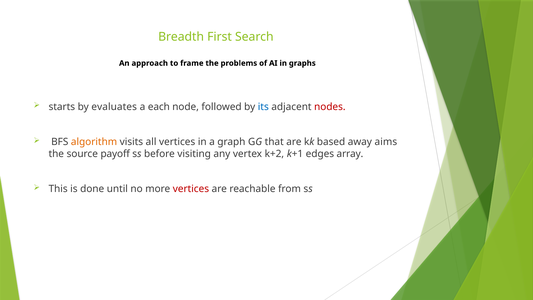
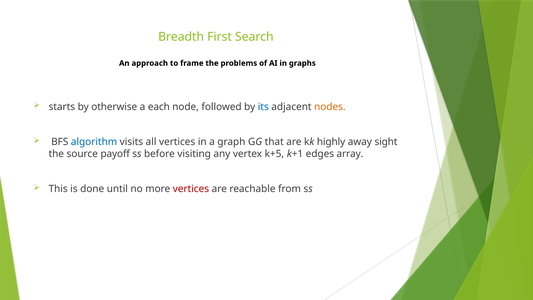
evaluates: evaluates -> otherwise (114, 107)
nodes colour: red -> orange (330, 107)
algorithm colour: orange -> blue (94, 142)
based: based -> highly (331, 142)
aims: aims -> sight (386, 142)
k+2: k+2 -> k+5 (274, 154)
